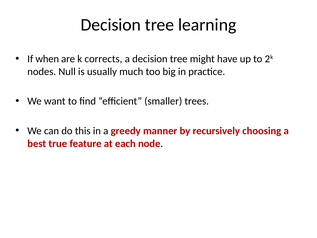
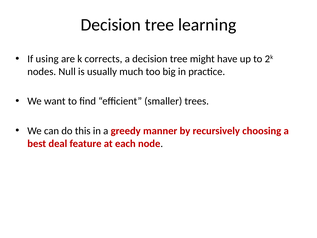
when: when -> using (47, 59)
true: true -> deal (58, 143)
